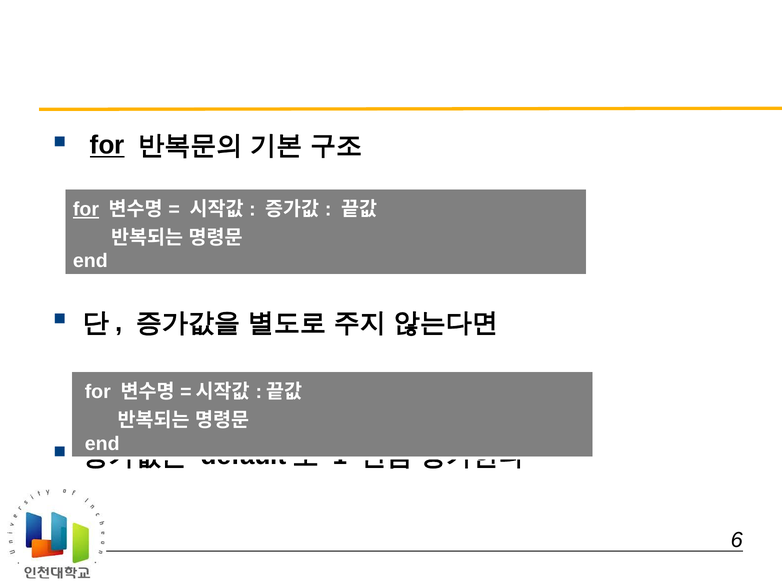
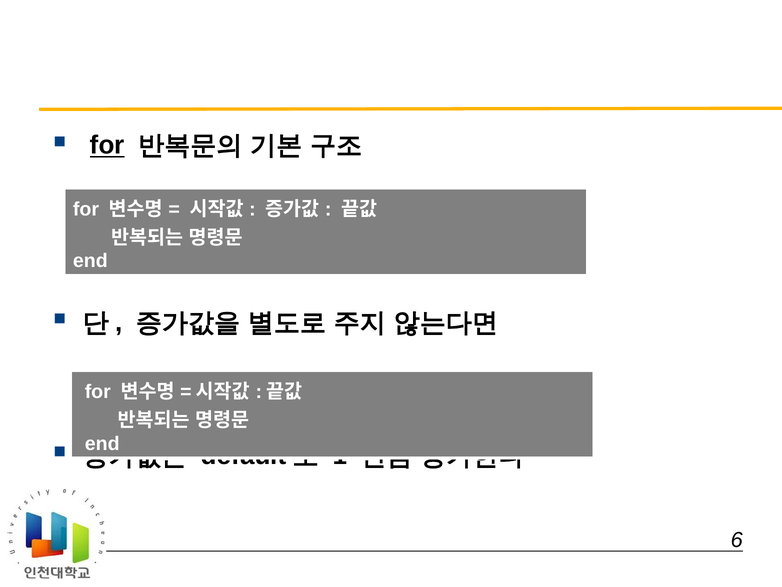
for underline: present -> none (86, 209)
